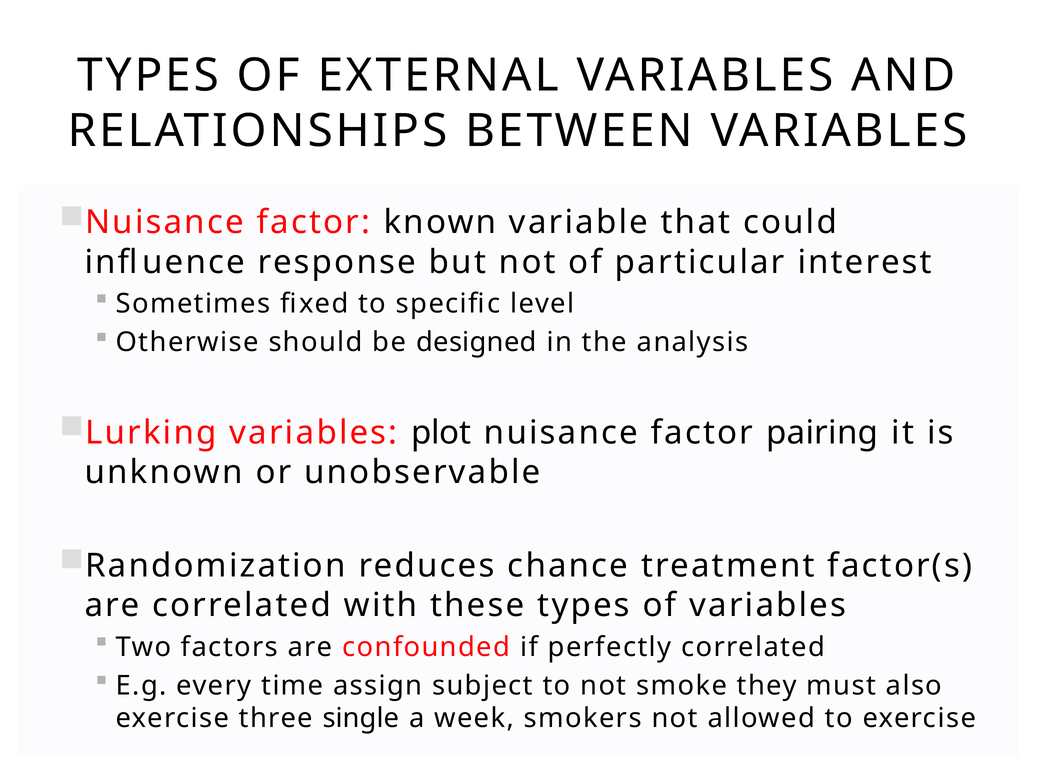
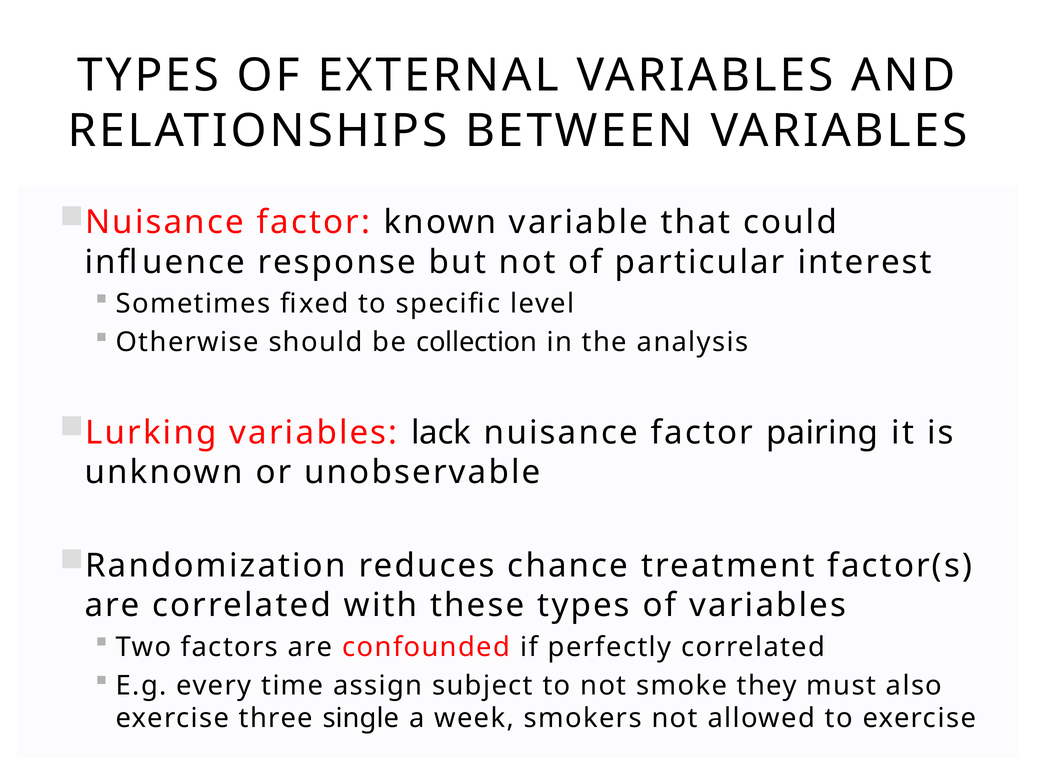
designed: designed -> collection (477, 342)
plot: plot -> lack (441, 432)
